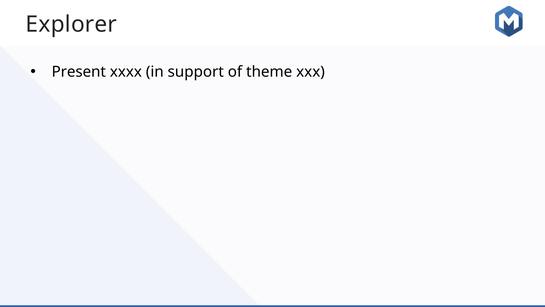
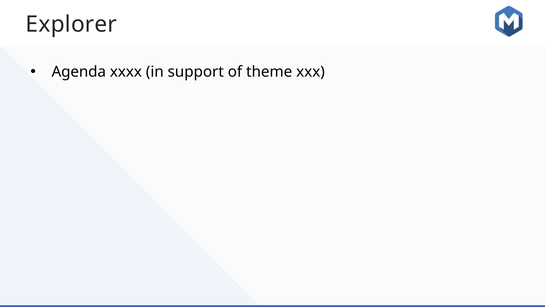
Present: Present -> Agenda (79, 72)
